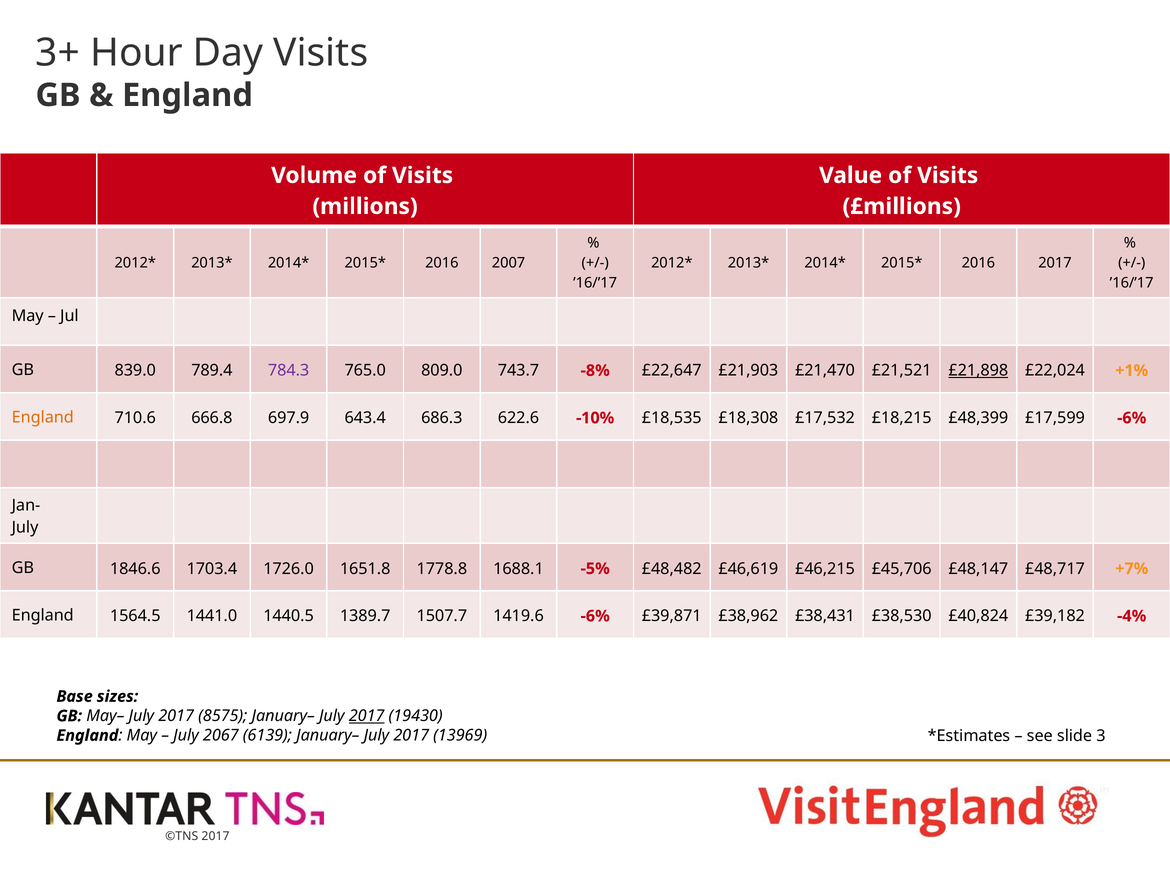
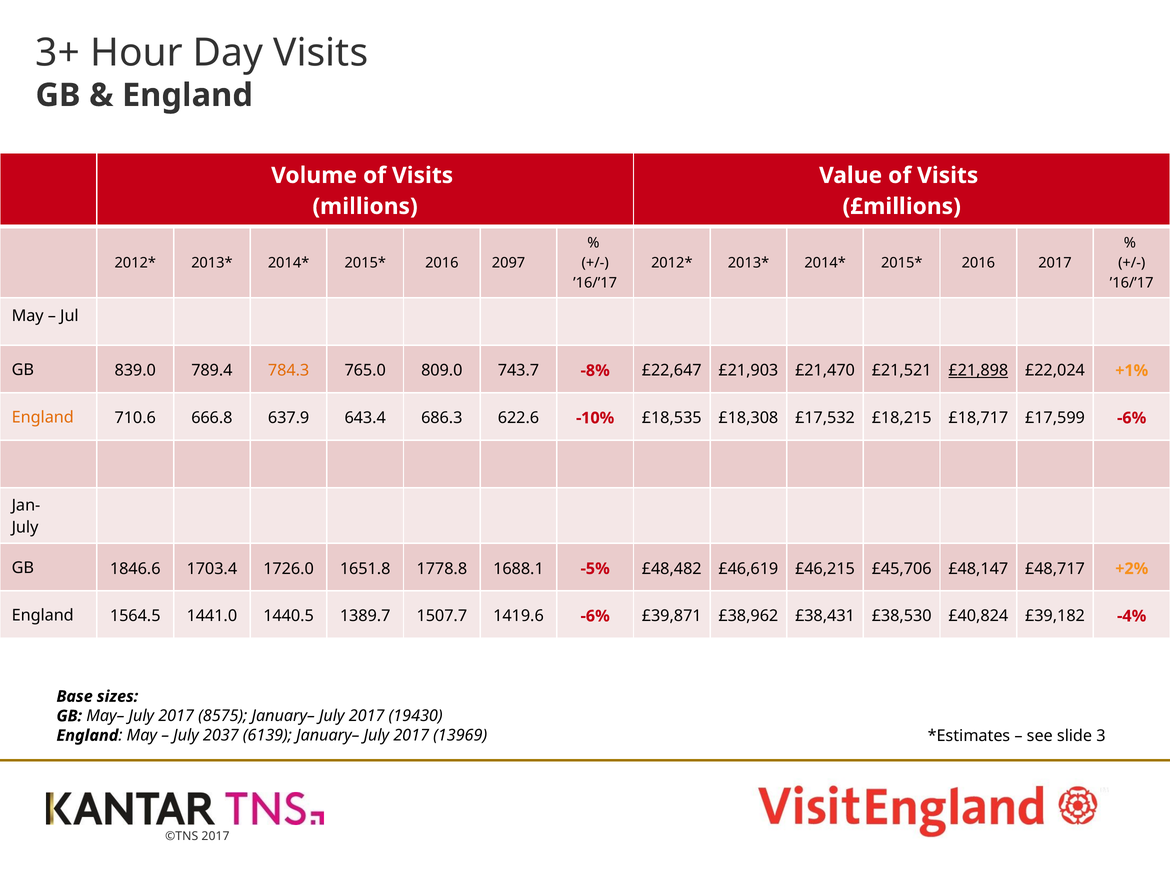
2007: 2007 -> 2097 (509, 263)
784.3 colour: purple -> orange (289, 371)
697.9: 697.9 -> 637.9 (289, 418)
£48,399: £48,399 -> £18,717 (978, 418)
+7%: +7% -> +2% (1132, 569)
2017 underline: present -> none (367, 716)
2067: 2067 -> 2037 (221, 736)
